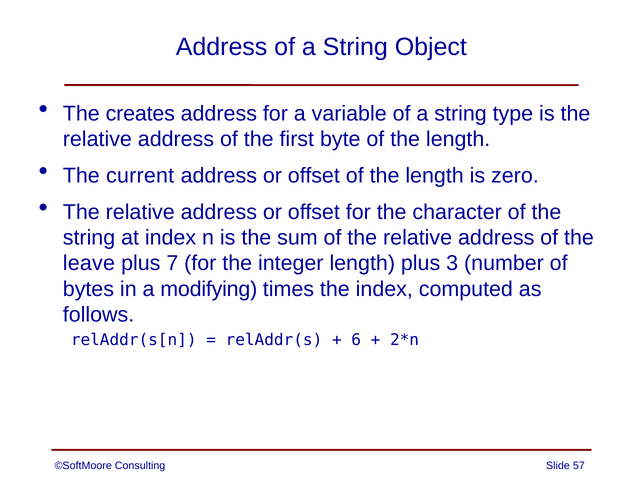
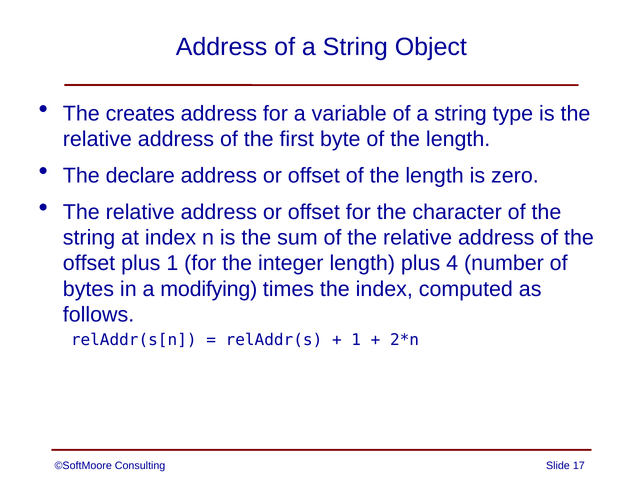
current: current -> declare (140, 176)
leave: leave -> offset (89, 264)
plus 7: 7 -> 1 (172, 264)
3: 3 -> 4 (452, 264)
6: 6 -> 1 (356, 340)
57: 57 -> 17 (579, 466)
